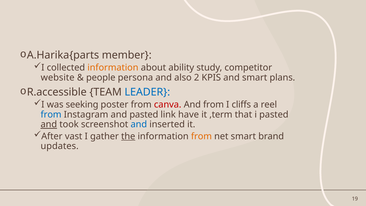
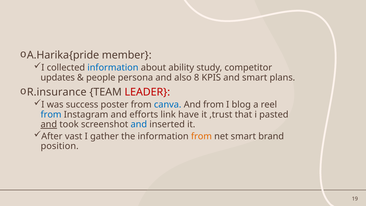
A.Harika{parts: A.Harika{parts -> A.Harika{pride (63, 55)
information colour: orange -> blue (113, 68)
website: website -> updates (58, 78)
2: 2 -> 8 (197, 78)
R.accessible: R.accessible -> R.insurance (57, 92)
LEADER colour: blue -> red (147, 92)
seeking: seeking -> success (82, 105)
canva colour: red -> blue (168, 105)
cliffs: cliffs -> blog (241, 105)
and pasted: pasted -> efforts (144, 115)
,term: ,term -> ,trust (221, 115)
the underline: present -> none (128, 136)
updates: updates -> position (60, 146)
